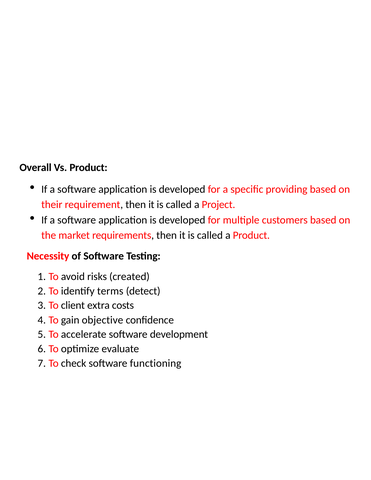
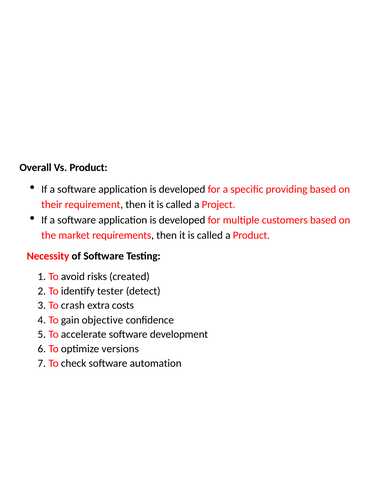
terms: terms -> tester (110, 291)
client: client -> crash (73, 305)
evaluate: evaluate -> versions (120, 349)
functioning: functioning -> automation (156, 363)
